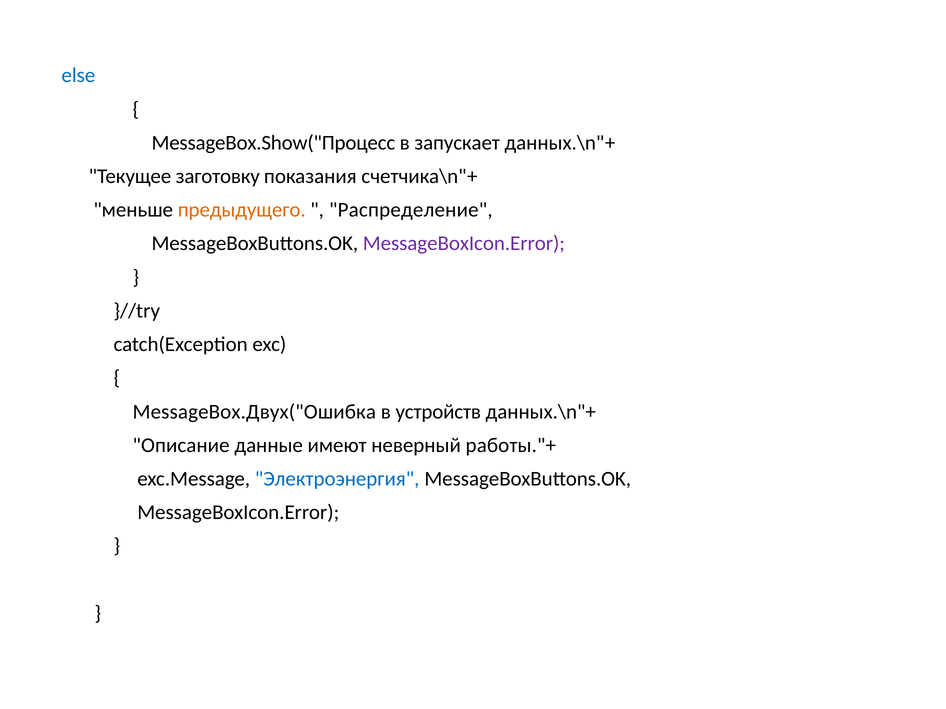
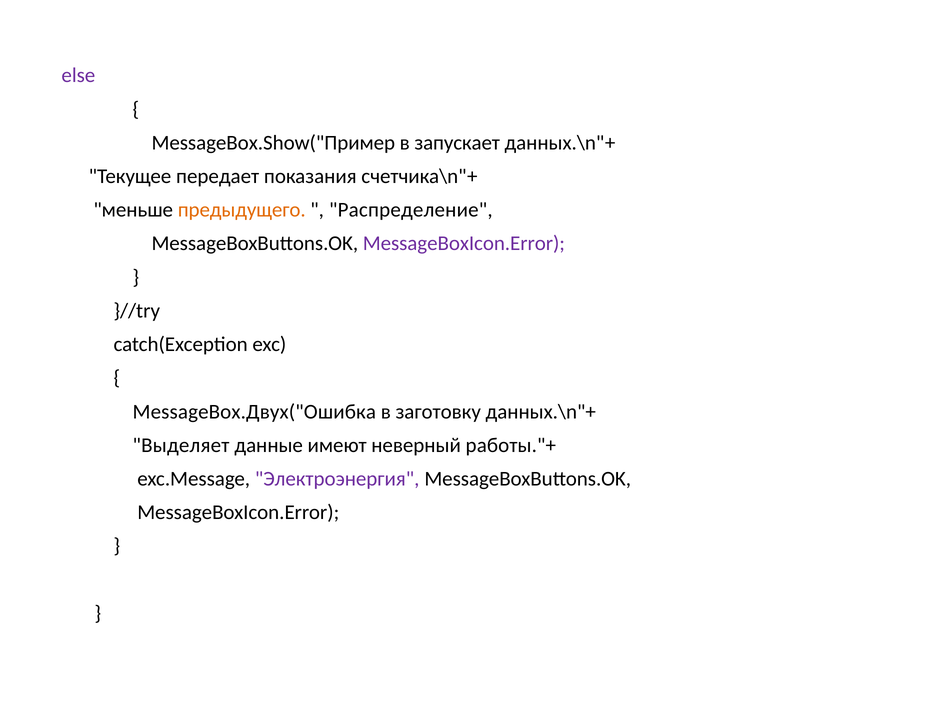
else colour: blue -> purple (78, 76)
MessageBox.Show("Процесс: MessageBox.Show("Процесс -> MessageBox.Show("Пример (273, 143)
заготовку: заготовку -> передает (218, 176)
устройств: устройств -> заготовку (438, 412)
Описание: Описание -> Выделяет (181, 446)
Электроэнергия colour: blue -> purple (337, 479)
